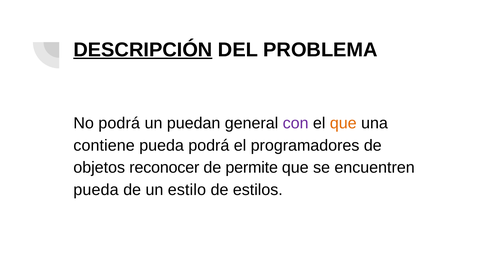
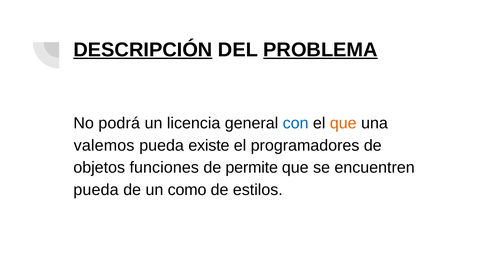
PROBLEMA underline: none -> present (320, 50)
puedan: puedan -> licencia (194, 123)
con colour: purple -> blue (296, 123)
contiene: contiene -> valemos (104, 145)
pueda podrá: podrá -> existe (209, 145)
reconocer: reconocer -> funciones (164, 167)
estilo: estilo -> como (187, 189)
